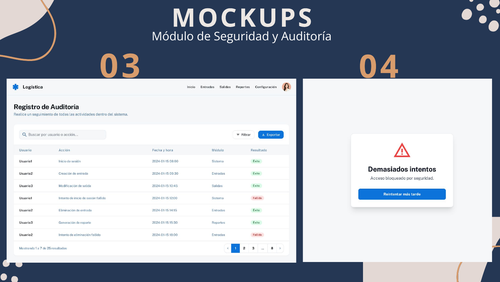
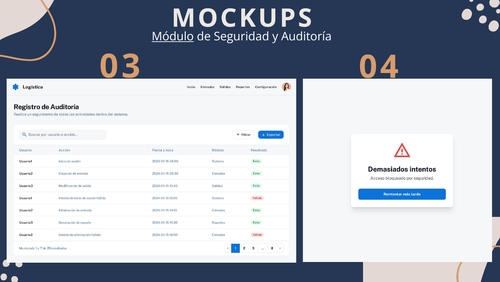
Módulo underline: none -> present (173, 37)
